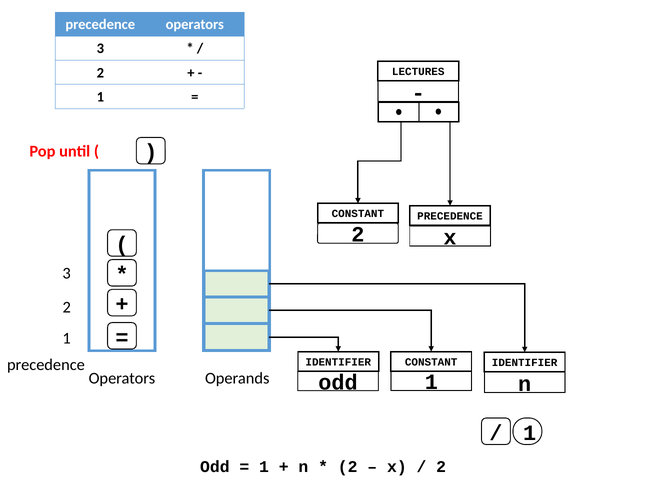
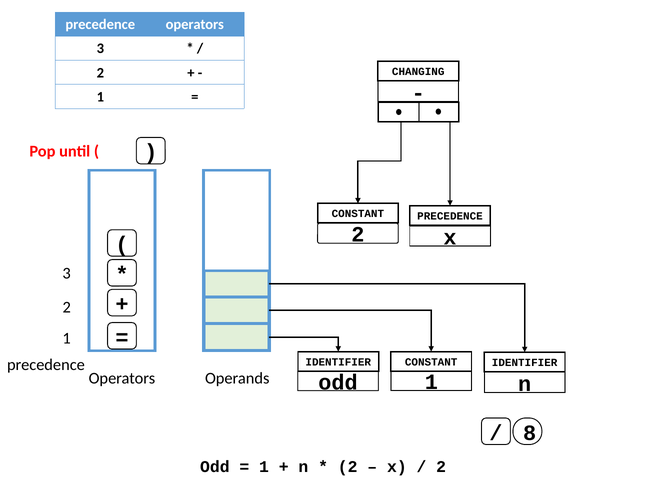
LECTURES: LECTURES -> CHANGING (418, 72)
1: 1 -> 8 (530, 433)
